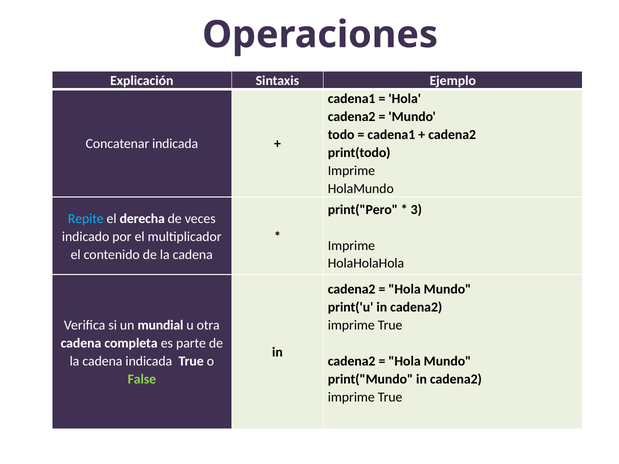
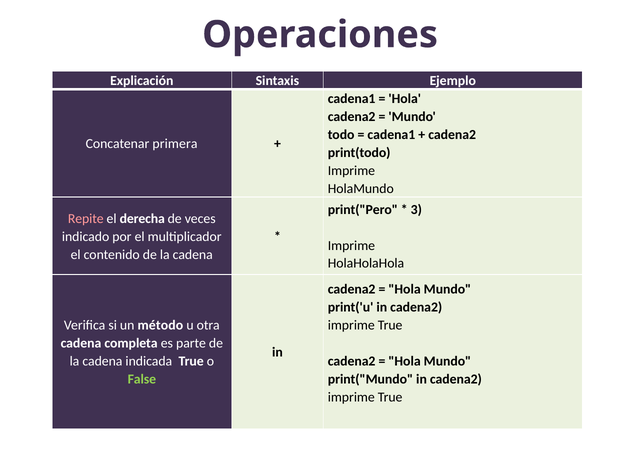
Concatenar indicada: indicada -> primera (175, 144)
Repite colour: light blue -> pink (86, 219)
mundial: mundial -> método (160, 326)
